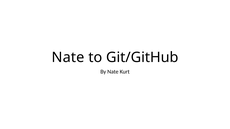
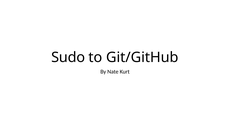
Nate: Nate -> Sudo (68, 57)
